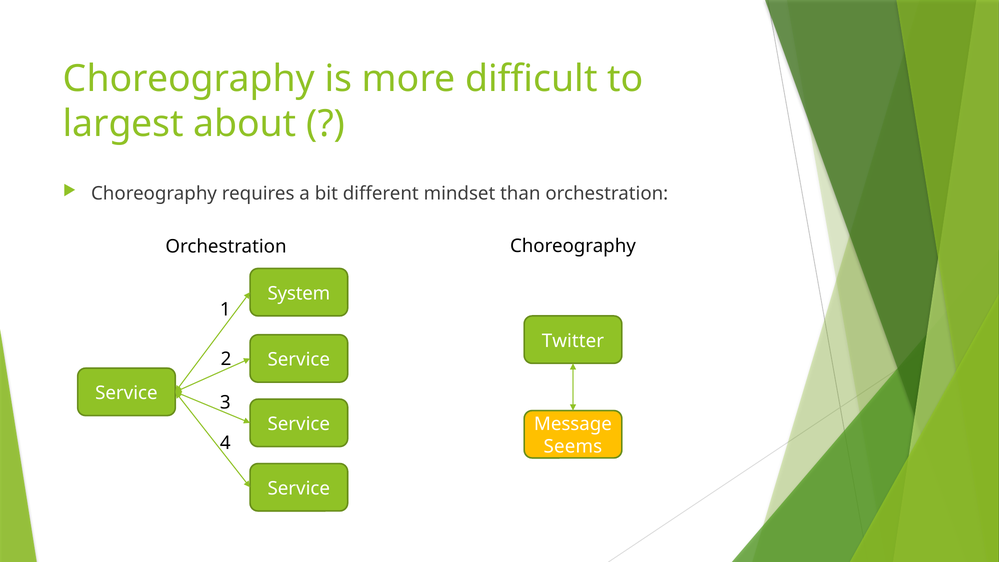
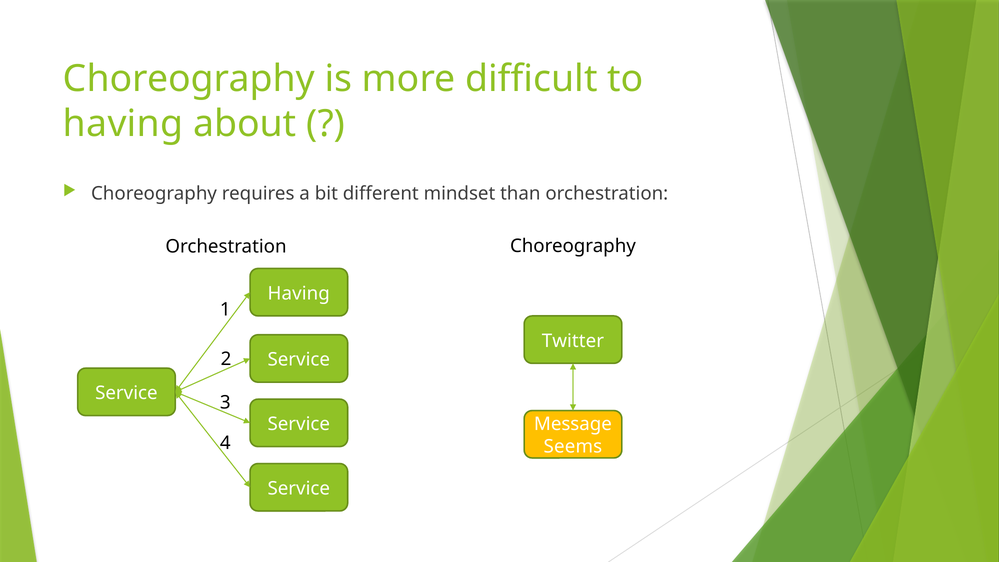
largest: largest -> having (123, 124)
System: System -> Having (299, 293)
